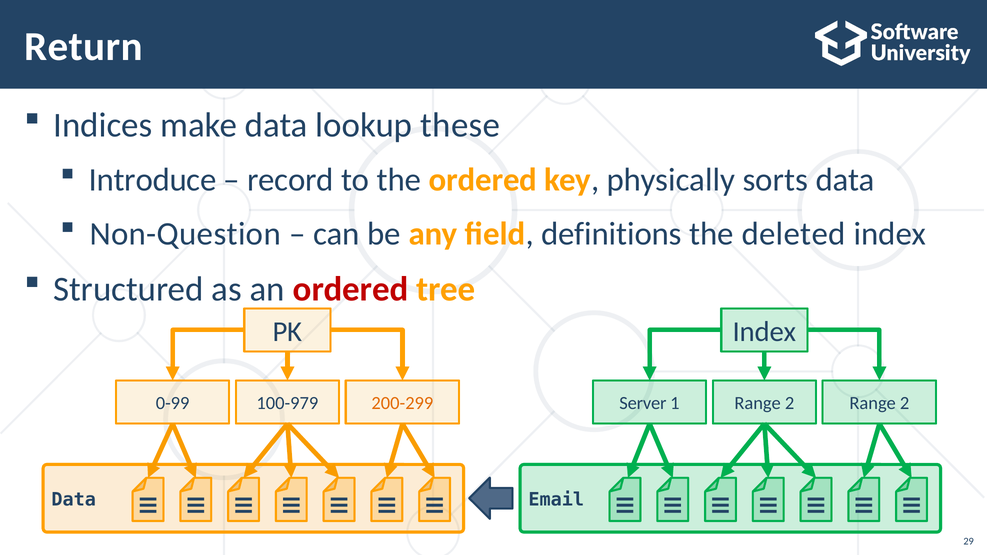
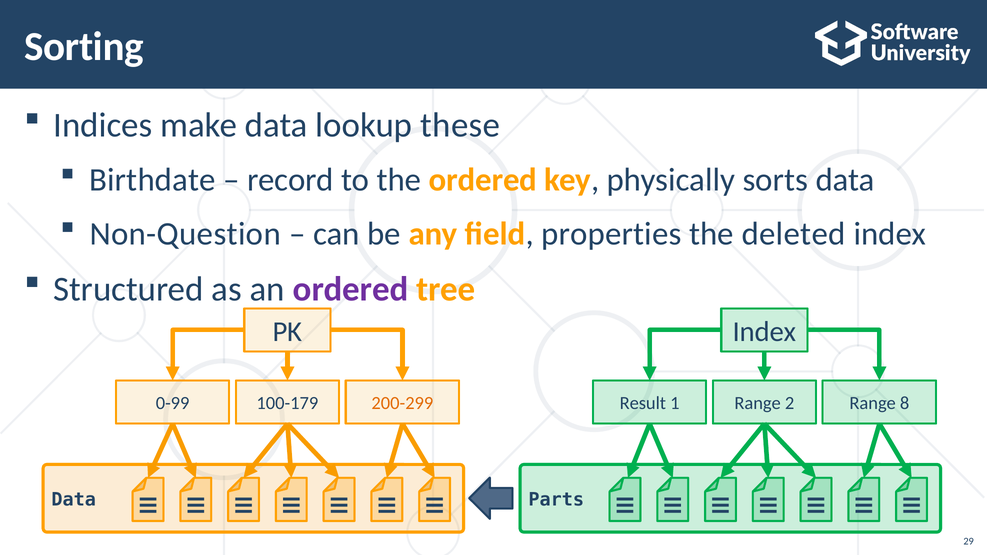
Return: Return -> Sorting (84, 47)
Introduce: Introduce -> Birthdate (152, 180)
definitions: definitions -> properties (611, 234)
ordered colour: red -> purple (351, 289)
100-979: 100-979 -> 100-179 (287, 403)
Server: Server -> Result (643, 403)
1 Range 2: 2 -> 8 (905, 403)
Email: Email -> Parts (556, 500)
